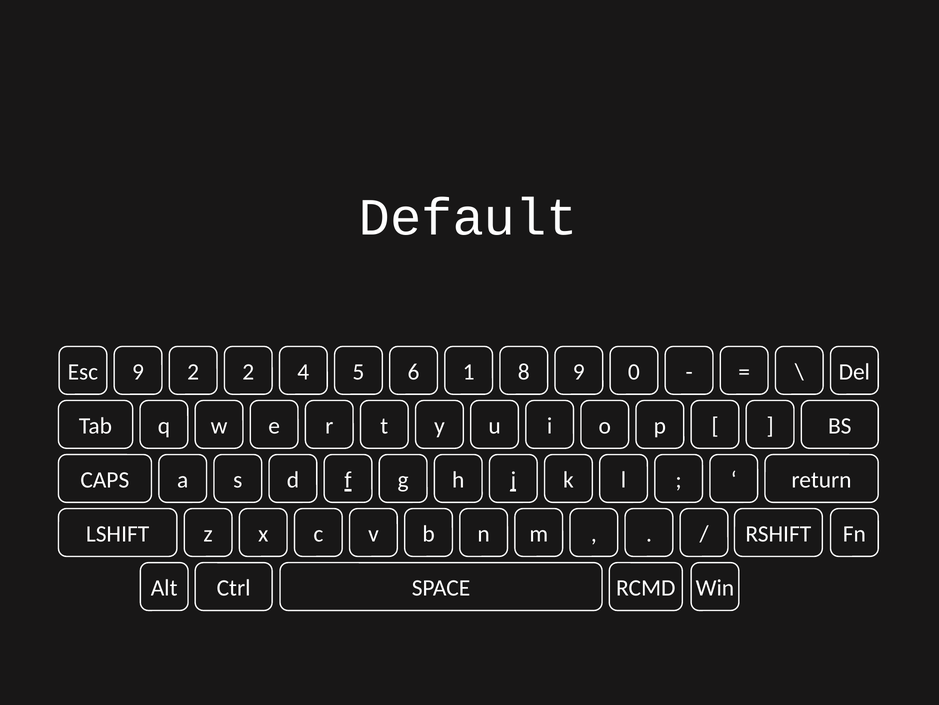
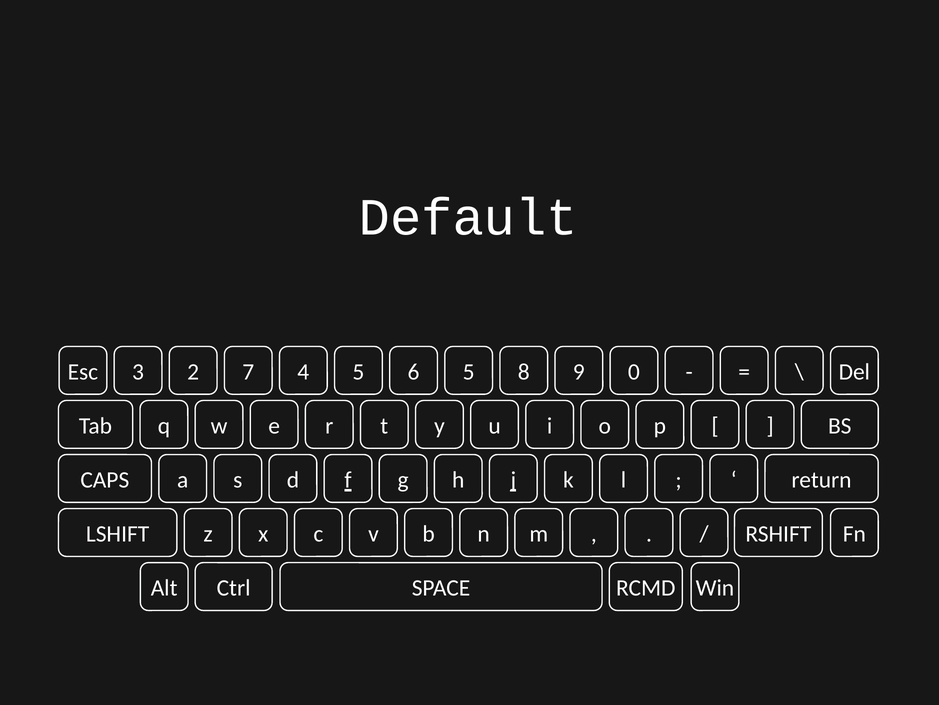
Esc 9: 9 -> 3 (138, 372)
2 2: 2 -> 7 (248, 372)
6 1: 1 -> 5 (469, 372)
